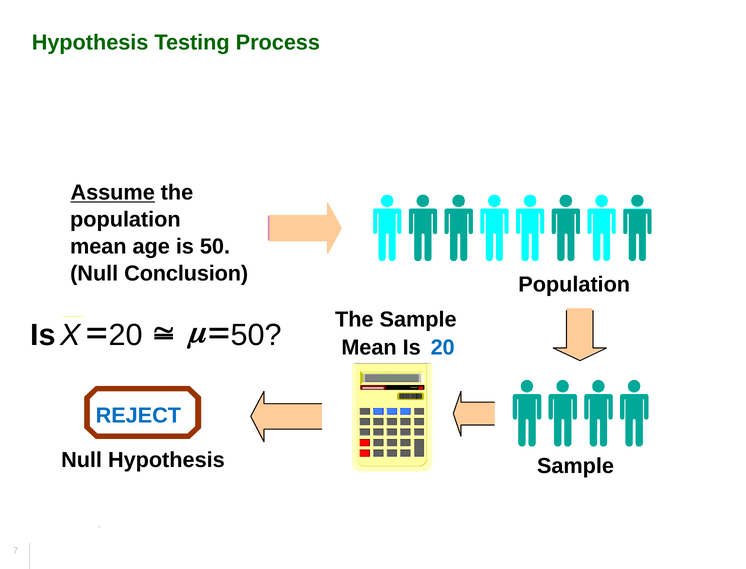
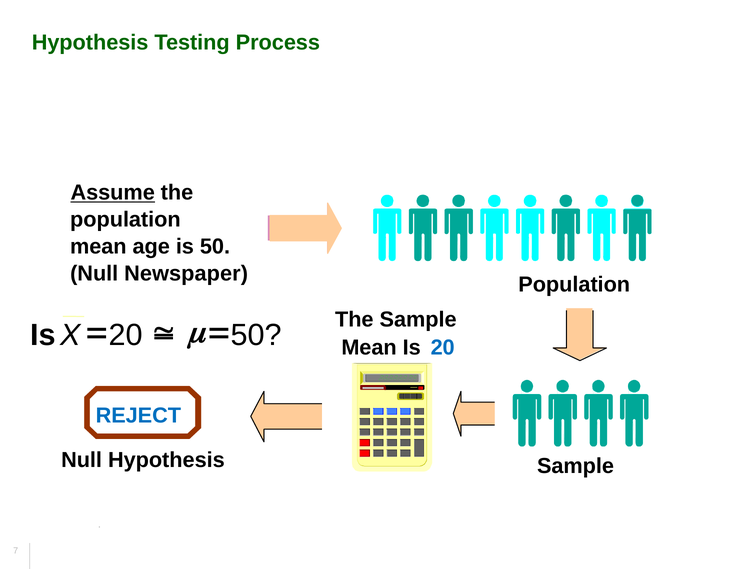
Conclusion: Conclusion -> Newspaper (186, 273)
